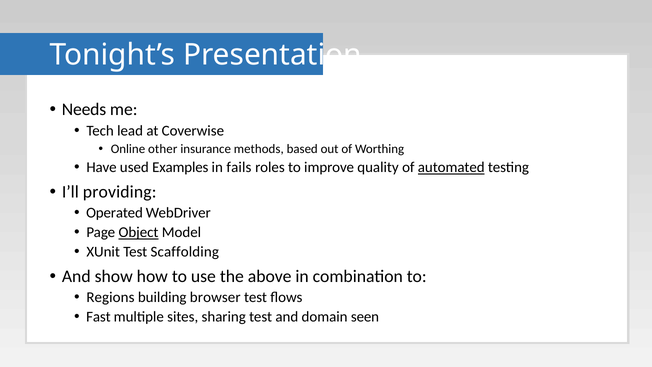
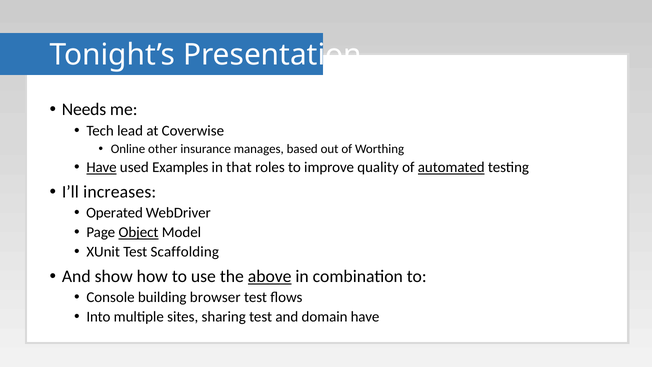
methods: methods -> manages (259, 149)
Have underline: none -> present (102, 167)
fails: fails -> that (239, 167)
providing: providing -> increases (120, 192)
above underline: none -> present (270, 276)
Regions: Regions -> Console (110, 297)
Fast: Fast -> Into (98, 317)
domain seen: seen -> have (365, 317)
